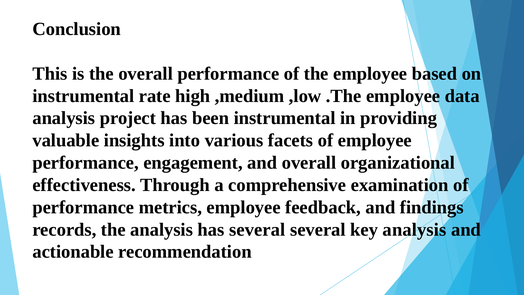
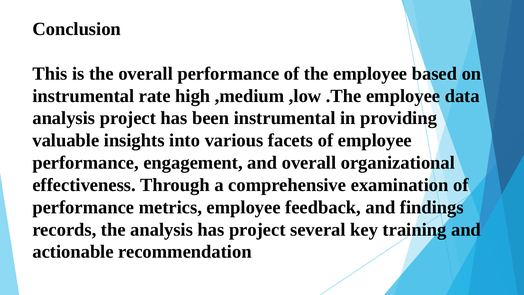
has several: several -> project (257, 229)
key analysis: analysis -> training (415, 229)
